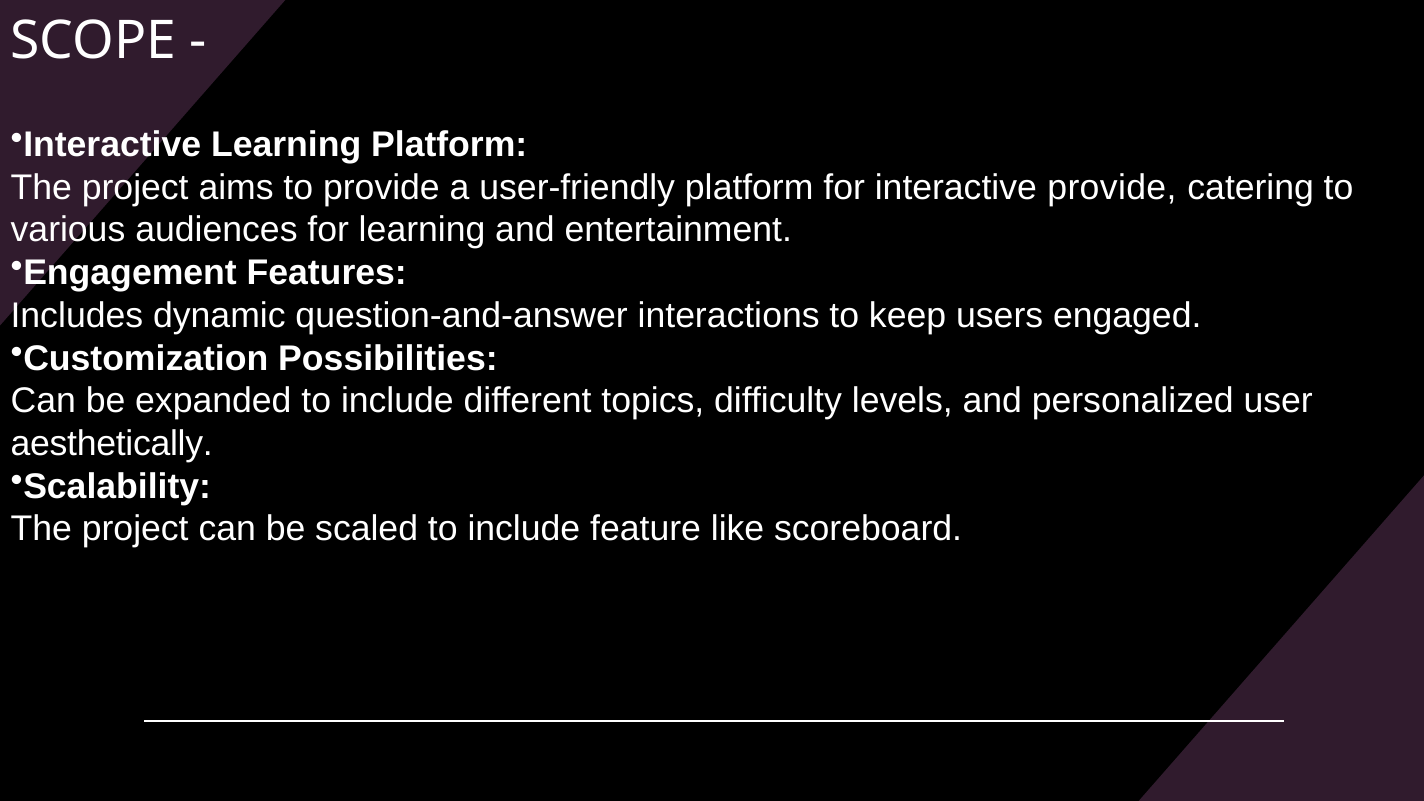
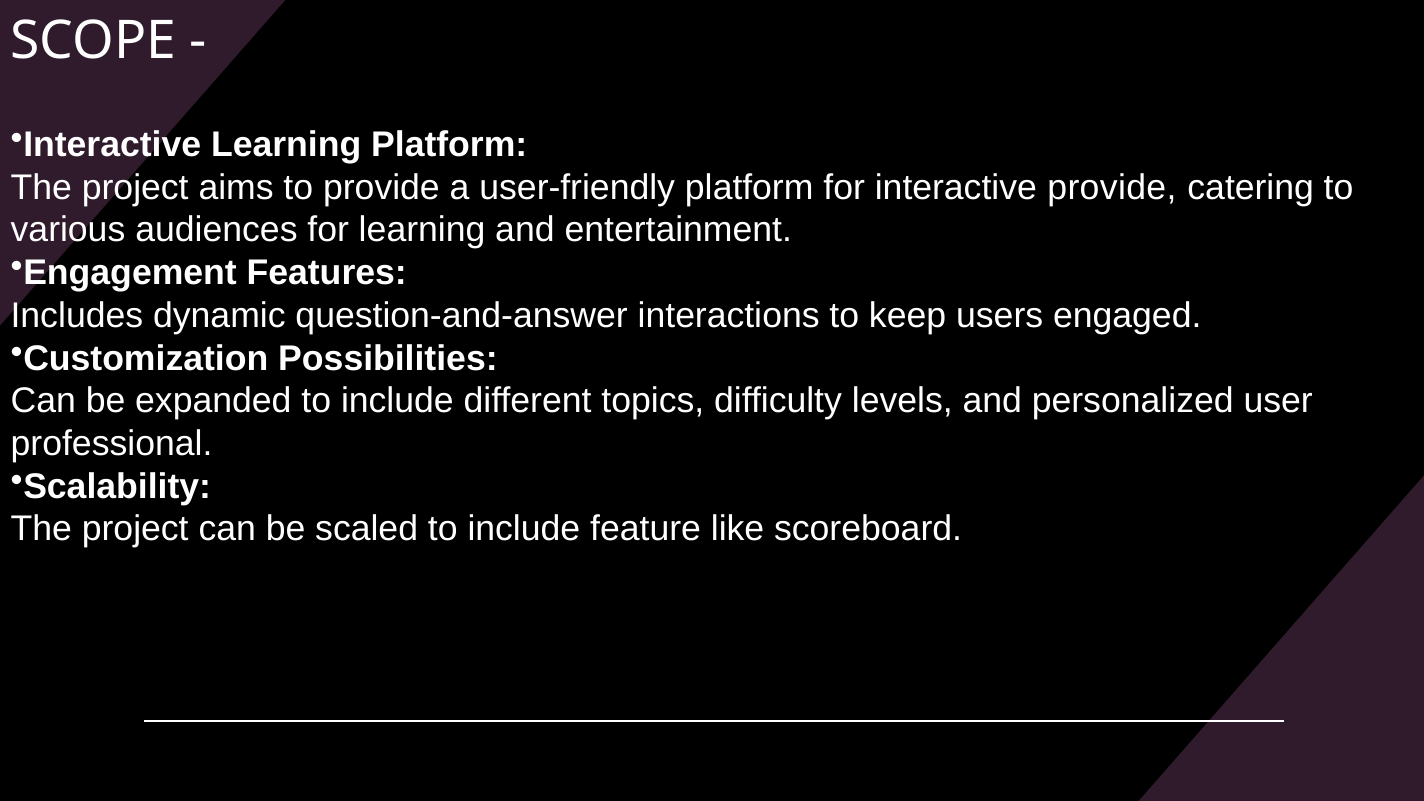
aesthetically: aesthetically -> professional (112, 444)
